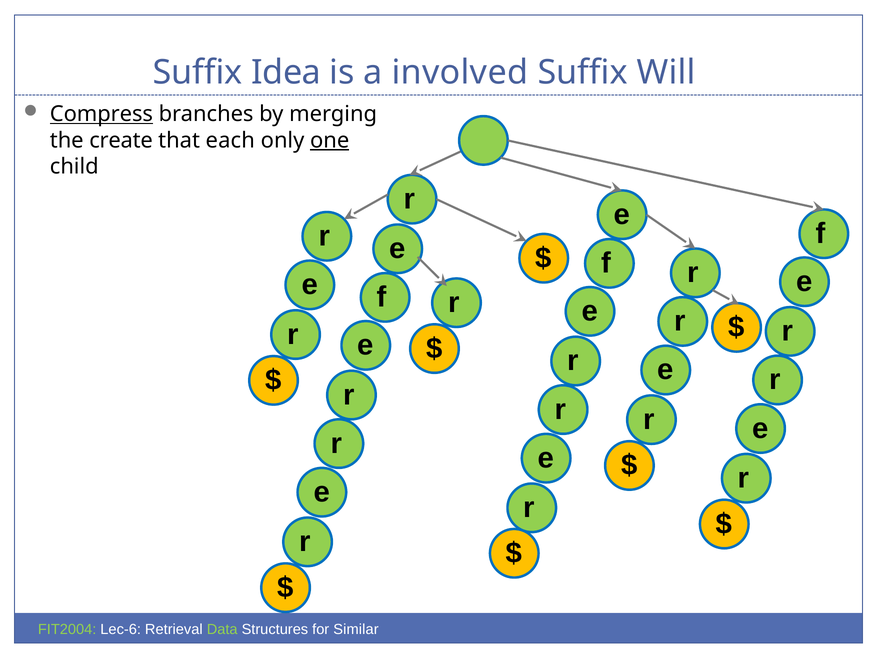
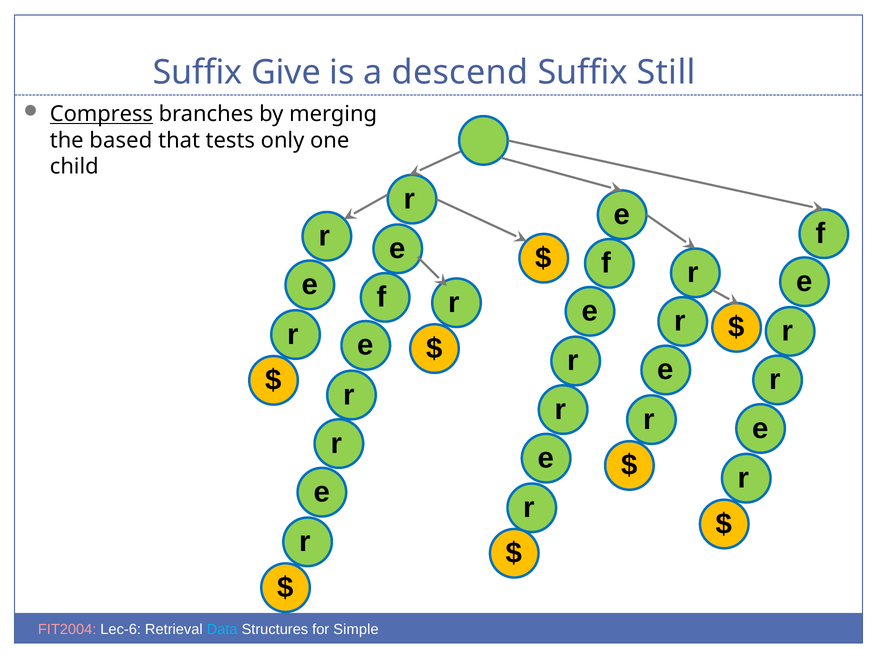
Idea: Idea -> Give (286, 72)
involved: involved -> descend (460, 72)
Will: Will -> Still (666, 72)
create: create -> based (121, 140)
each: each -> tests (230, 140)
one underline: present -> none (330, 140)
FIT2004 colour: light green -> pink (67, 630)
Data colour: light green -> light blue (222, 630)
Similar: Similar -> Simple (356, 630)
